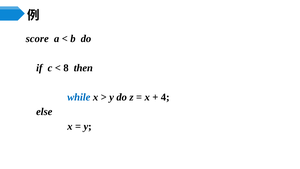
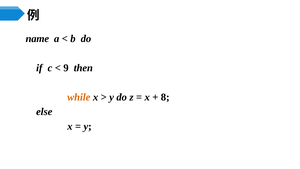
score: score -> name (37, 39)
8: 8 -> 9 (66, 68)
while colour: blue -> orange (79, 97)
4: 4 -> 8 (165, 97)
